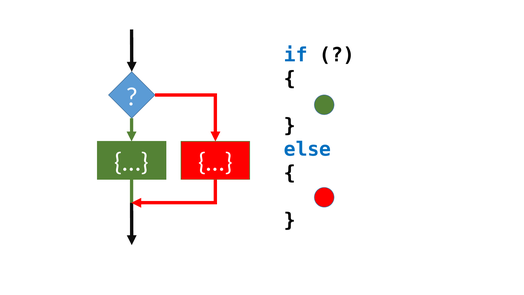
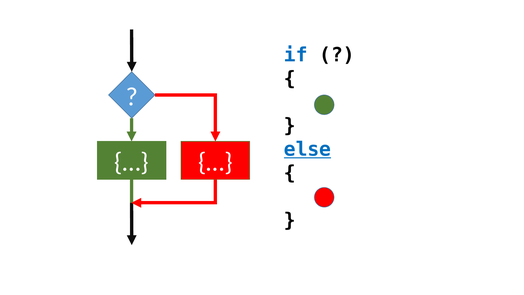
else underline: none -> present (308, 149)
